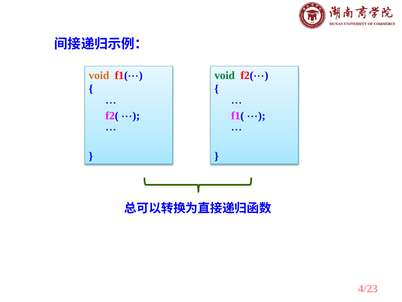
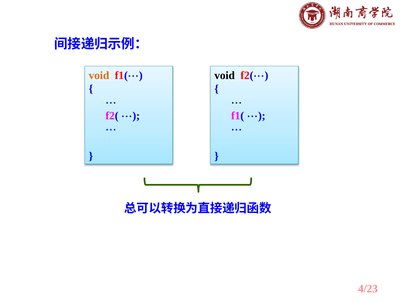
void colour: green -> black (225, 75)
